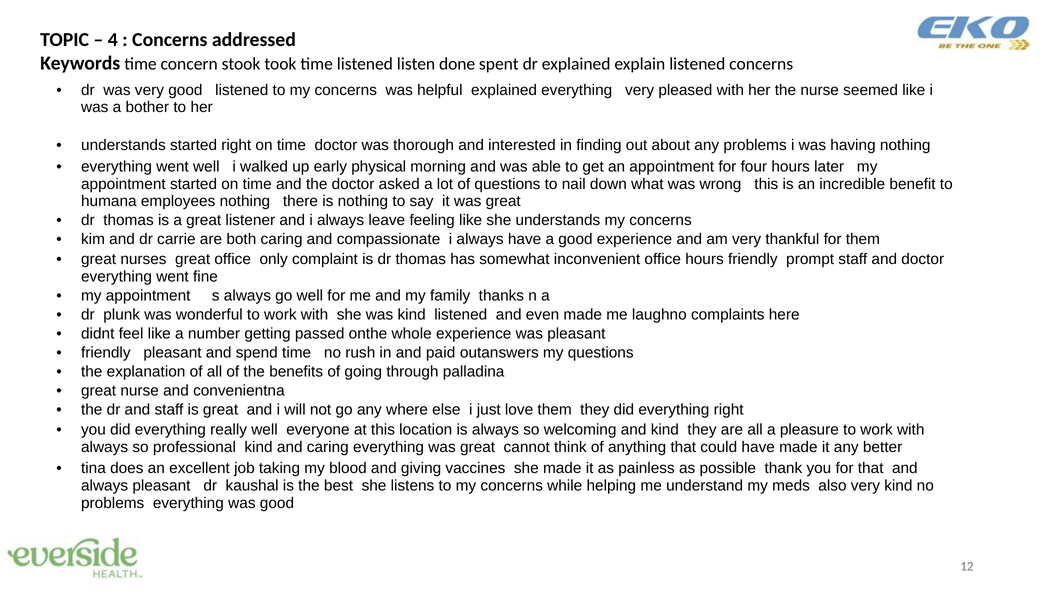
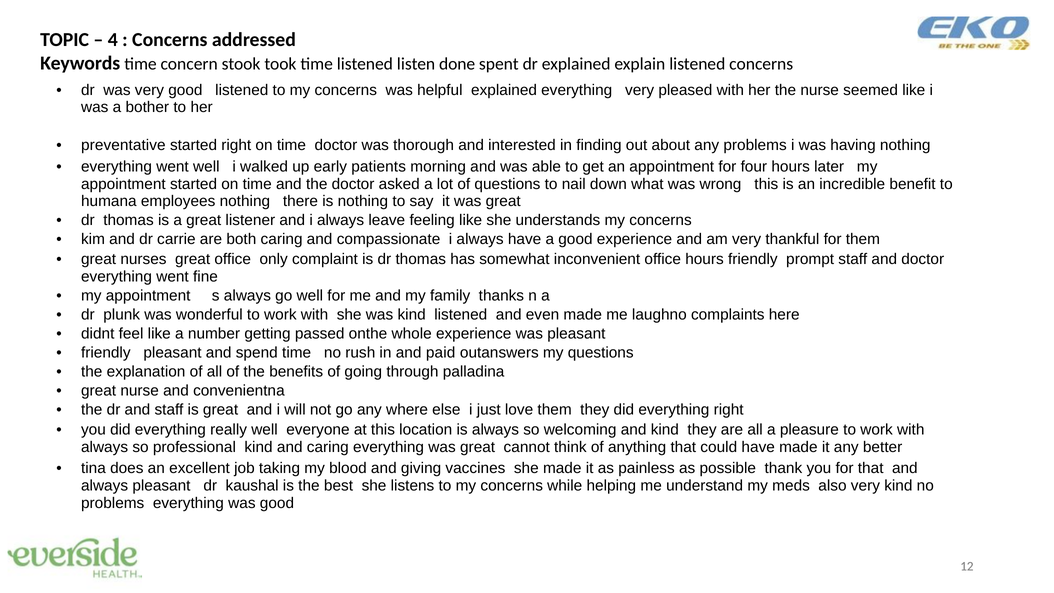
understands: understands -> preventative (123, 145)
physical: physical -> patients (379, 167)
